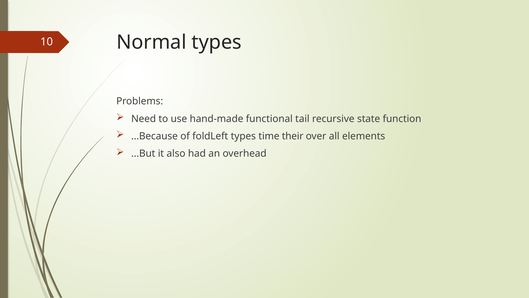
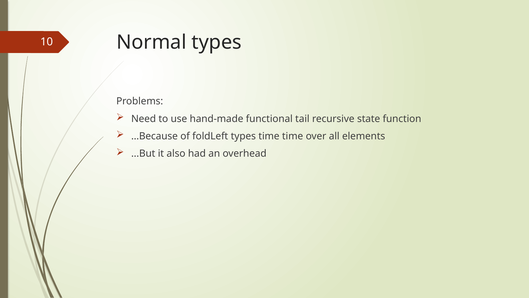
time their: their -> time (293, 136)
